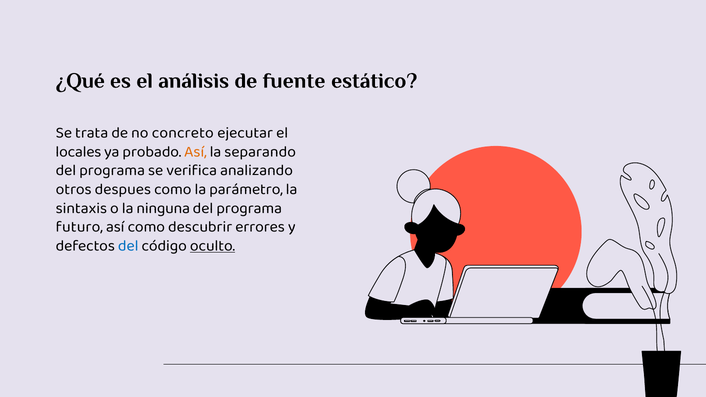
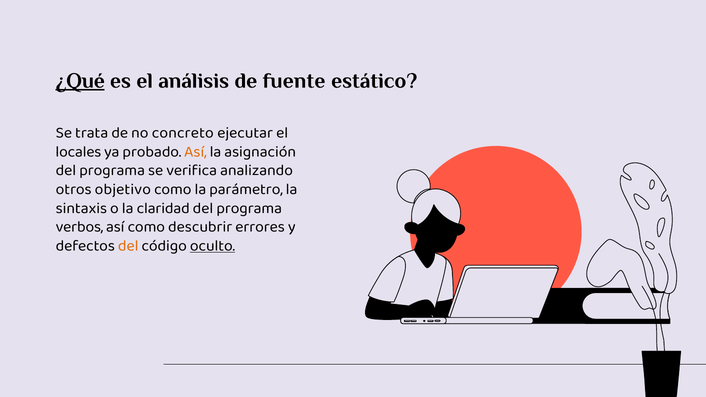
¿Qué underline: none -> present (80, 81)
separando: separando -> asignación (260, 151)
despues: despues -> objetivo (123, 189)
ninguna: ninguna -> claridad (163, 208)
futuro: futuro -> verbos (79, 227)
del colour: blue -> orange (128, 246)
